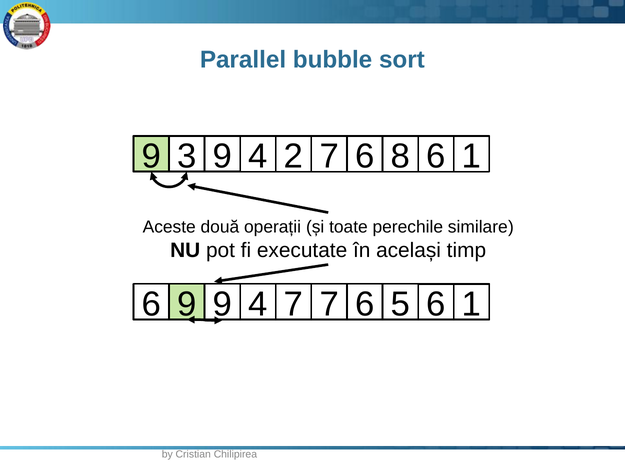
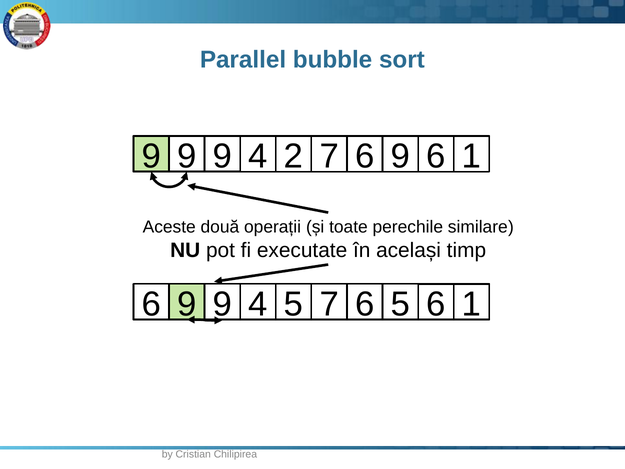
3: 3 -> 9 (187, 156)
7 6 8: 8 -> 9 (400, 156)
4 7: 7 -> 5 (294, 304)
